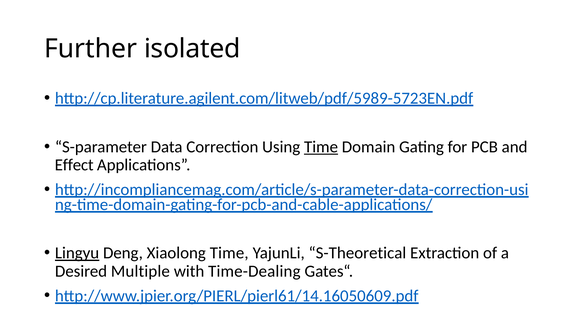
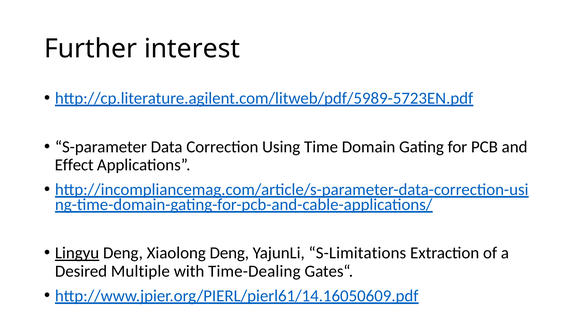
isolated: isolated -> interest (192, 49)
Time underline: present -> none (321, 147)
Xiaolong Time: Time -> Deng (229, 253)
S-Theoretical: S-Theoretical -> S-Limitations (357, 253)
